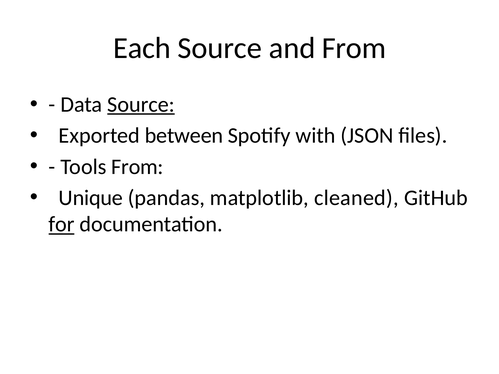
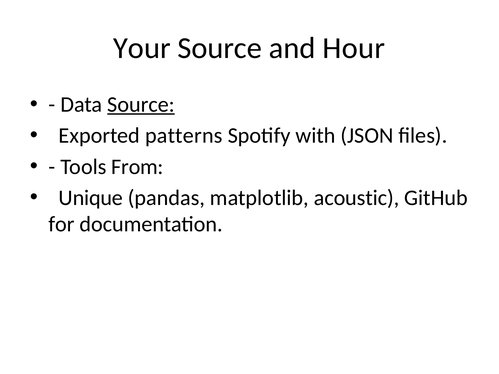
Each: Each -> Your (142, 48)
and From: From -> Hour (354, 48)
between: between -> patterns (184, 136)
cleaned: cleaned -> acoustic (357, 198)
for underline: present -> none (62, 224)
